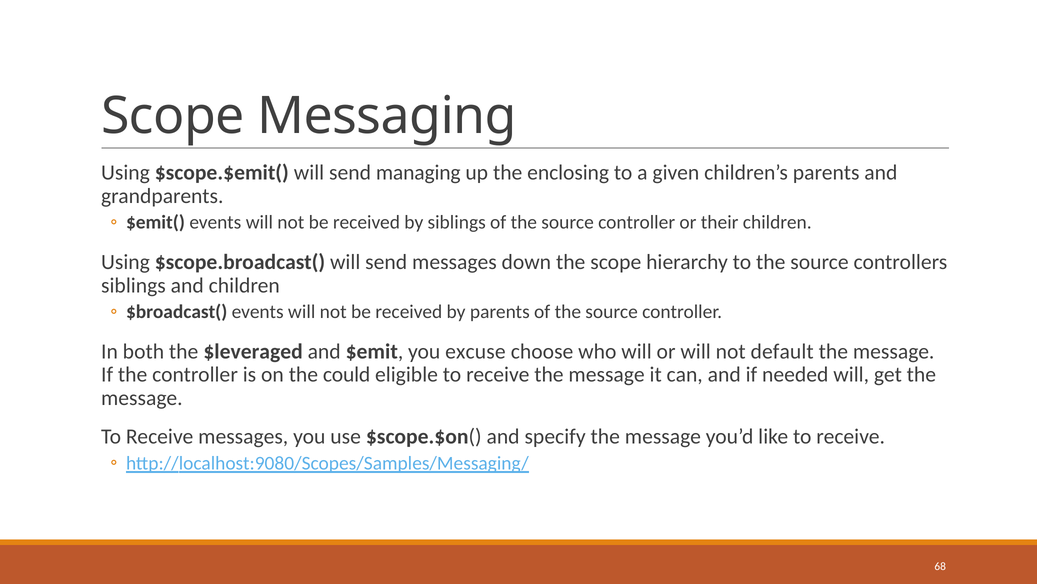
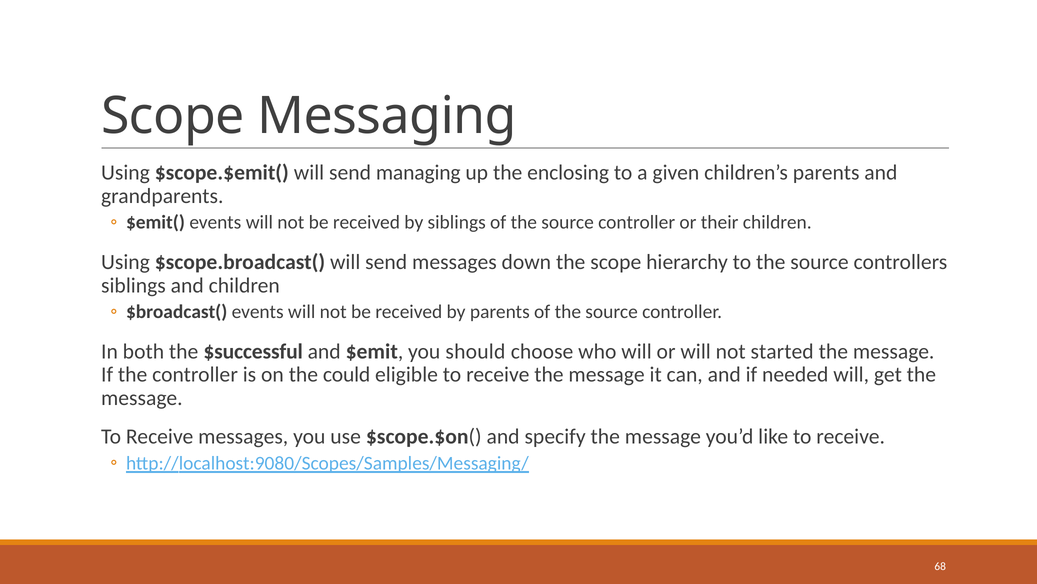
$leveraged: $leveraged -> $successful (253, 351)
excuse: excuse -> should (475, 351)
default: default -> started (782, 351)
